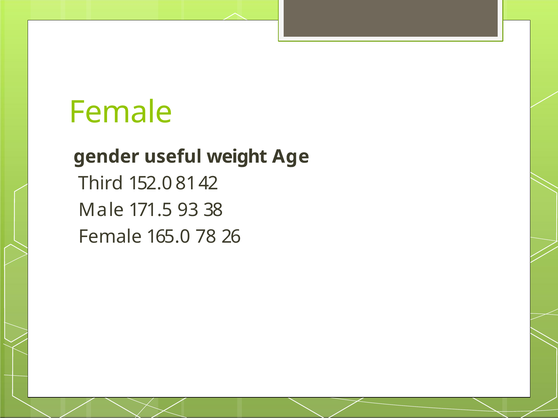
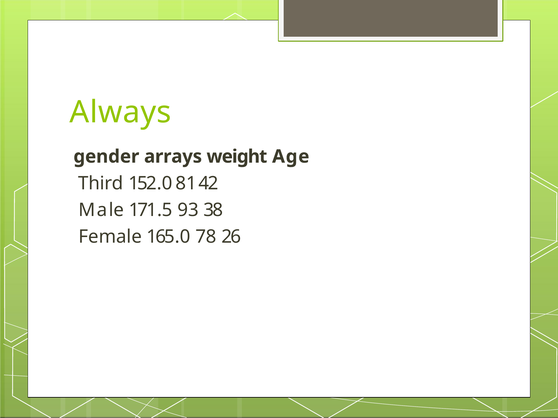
Female: Female -> Always (121, 113)
useful: useful -> arrays (173, 157)
